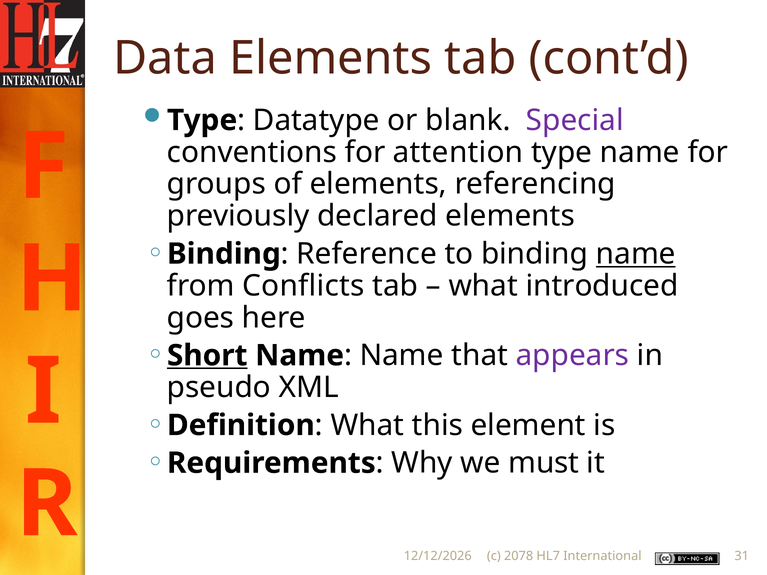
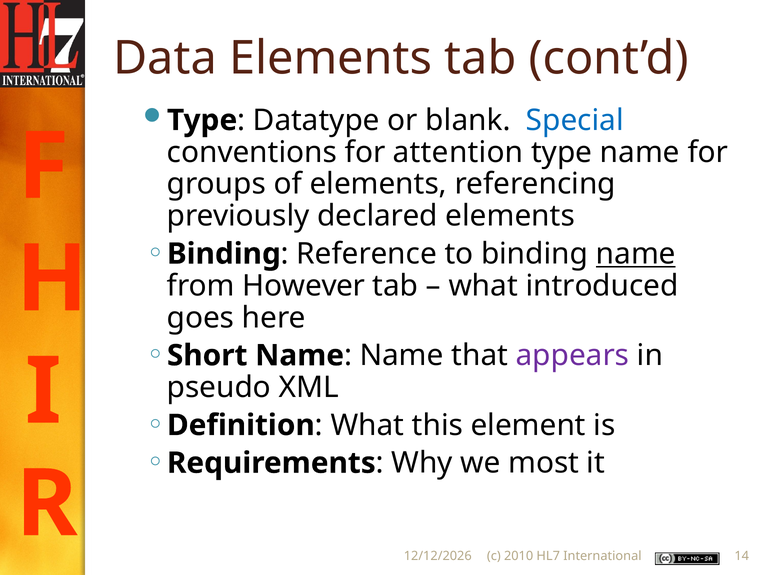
Special colour: purple -> blue (575, 120)
Conflicts: Conflicts -> However (304, 286)
Short underline: present -> none (207, 356)
must: must -> most (544, 463)
2078: 2078 -> 2010 (519, 556)
31: 31 -> 14 (742, 556)
